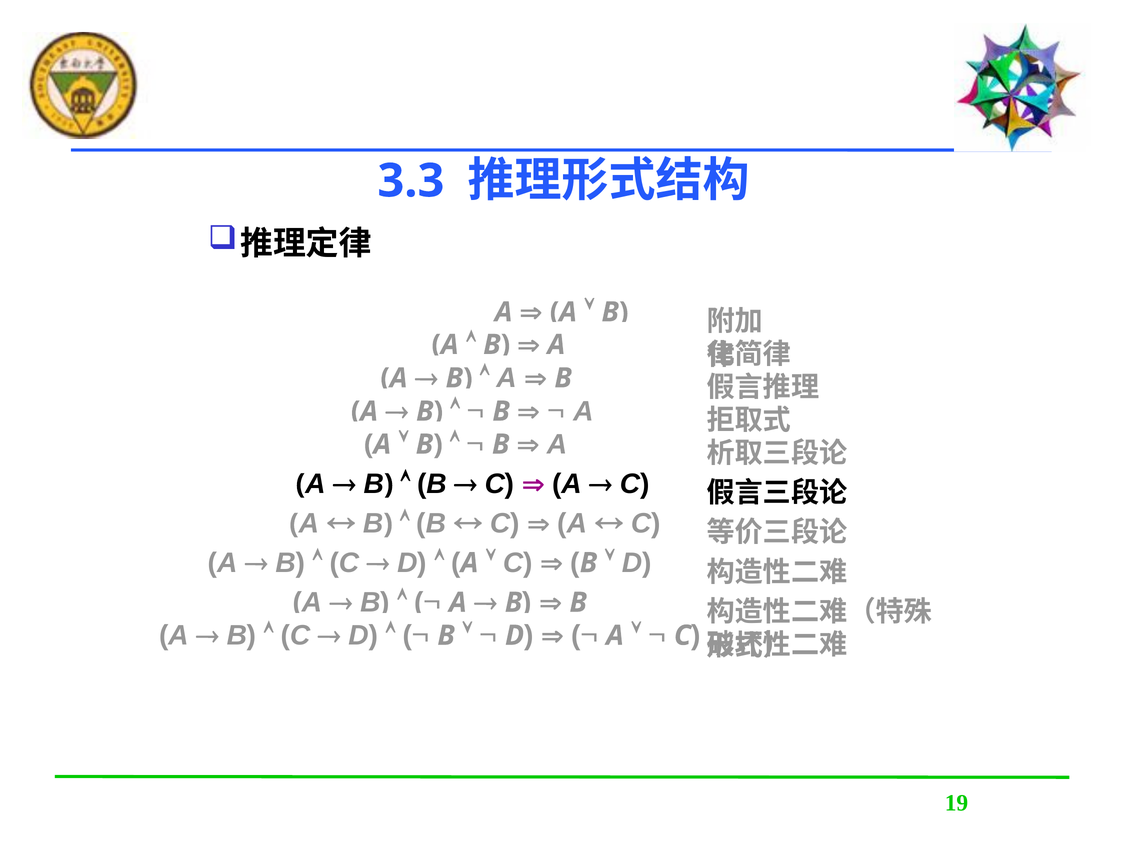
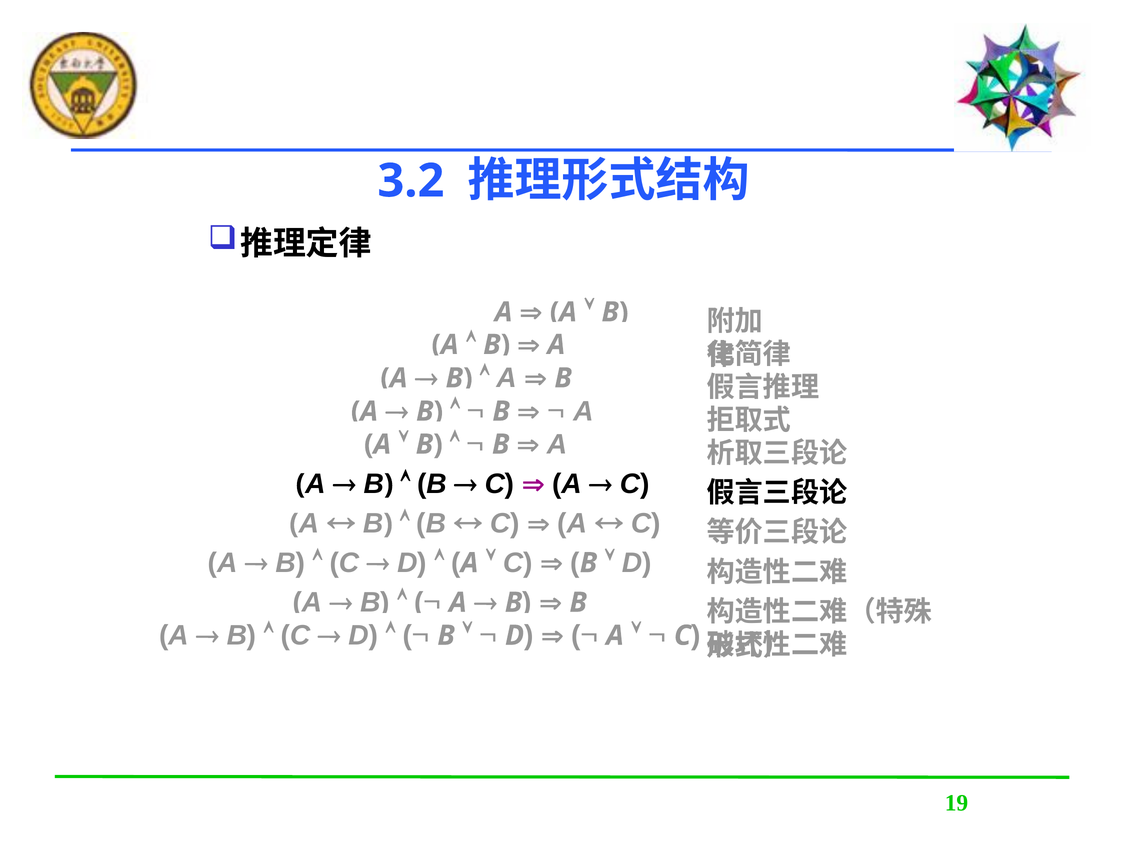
3.3: 3.3 -> 3.2 (411, 181)
